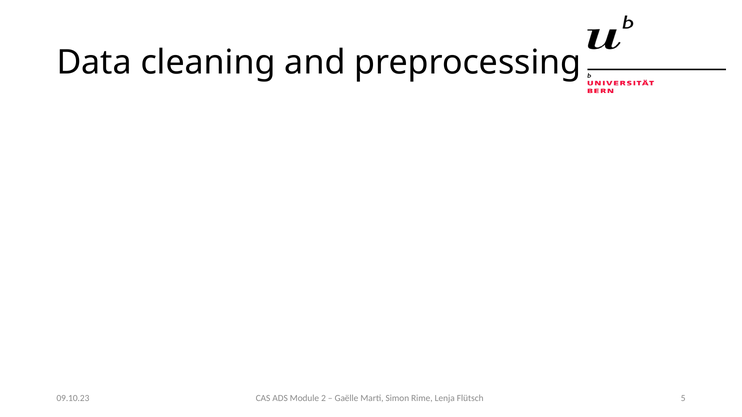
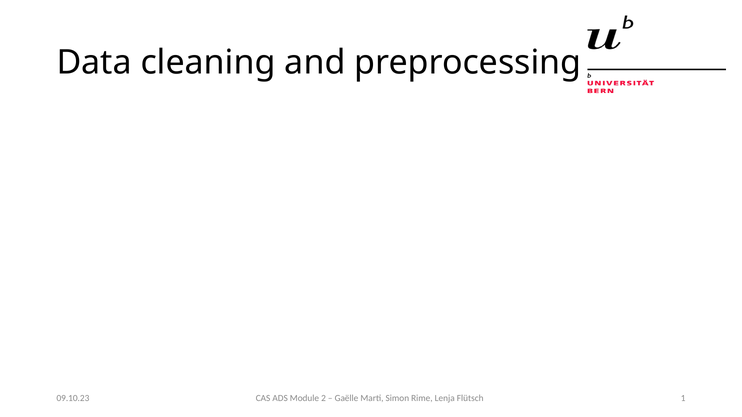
5: 5 -> 1 (683, 398)
